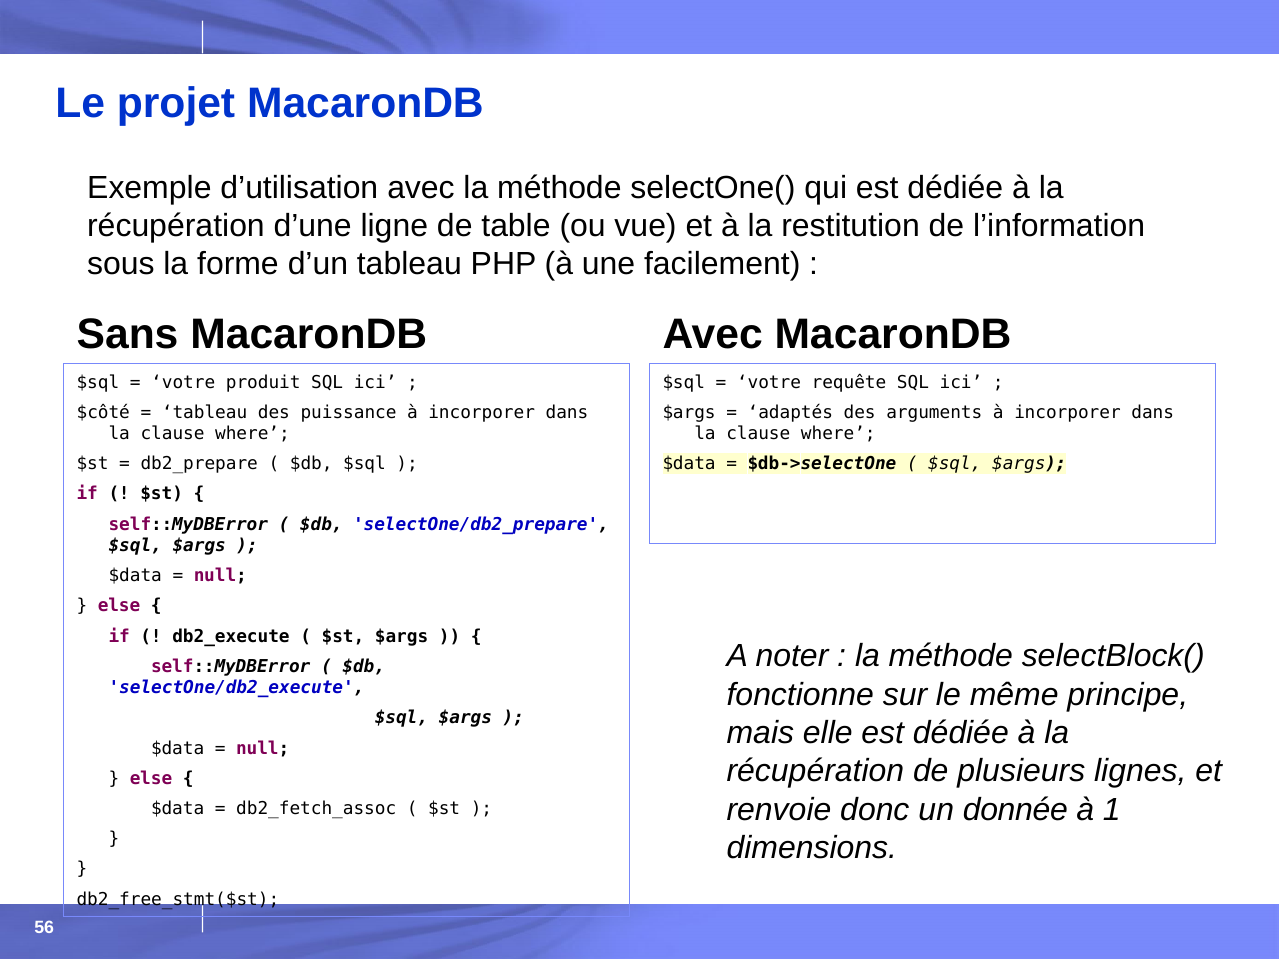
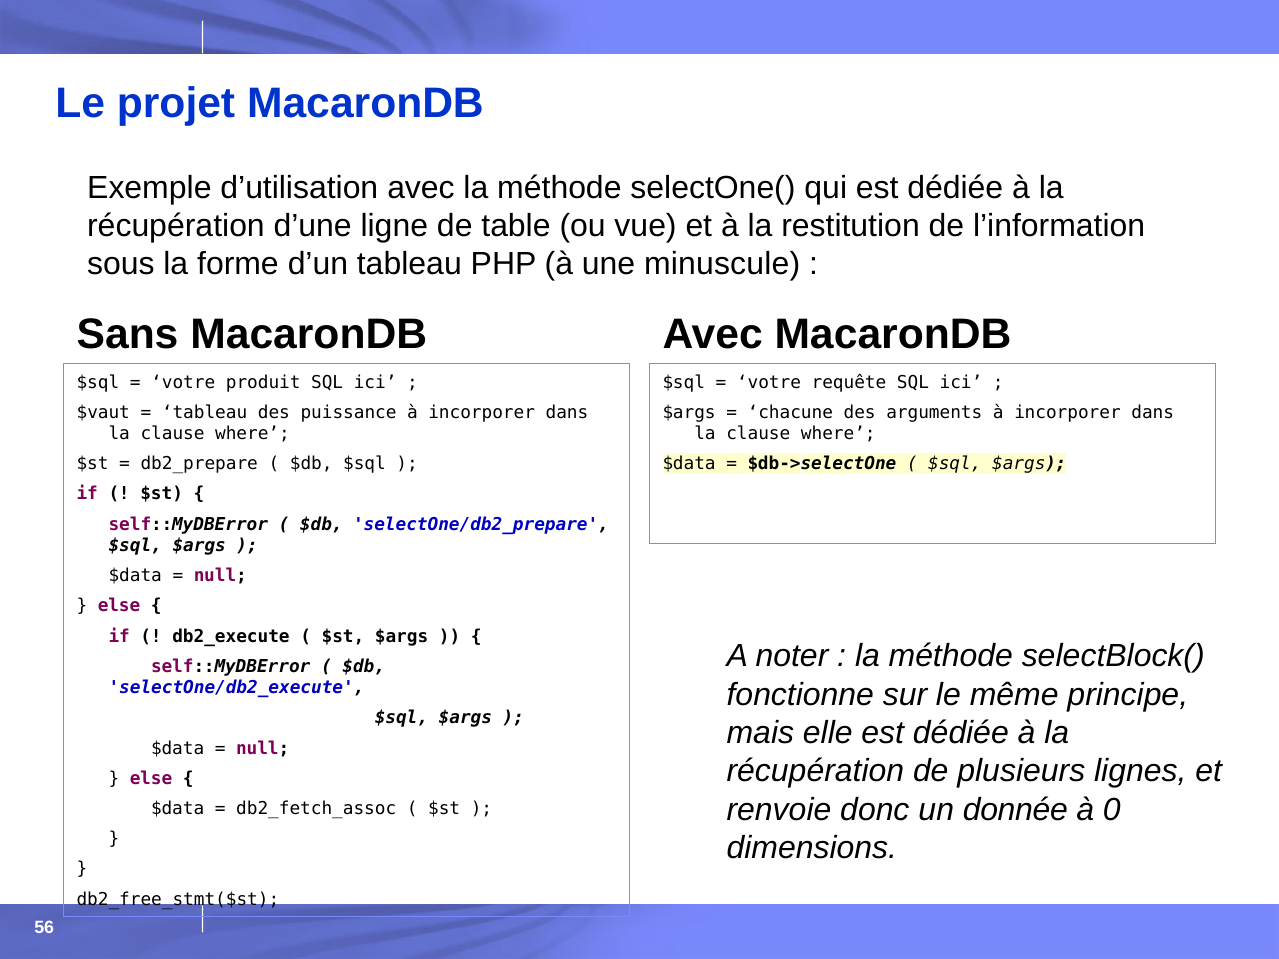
facilement: facilement -> minuscule (722, 264)
$côté: $côté -> $vaut (103, 412)
adaptés: adaptés -> chacune (790, 412)
1: 1 -> 0 (1112, 810)
